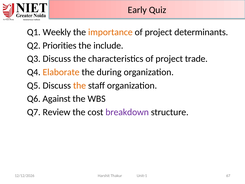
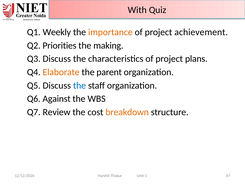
Early: Early -> With (137, 10)
determinants: determinants -> achievement (201, 32)
include: include -> making (108, 45)
trade: trade -> plans (196, 59)
during: during -> parent (109, 72)
the colour: orange -> blue (80, 85)
breakdown colour: purple -> orange (127, 112)
